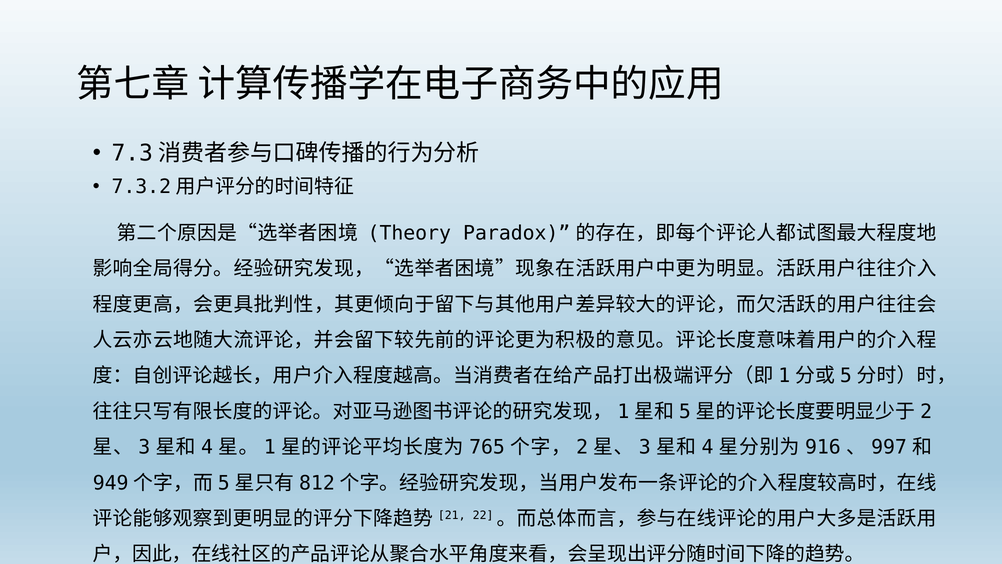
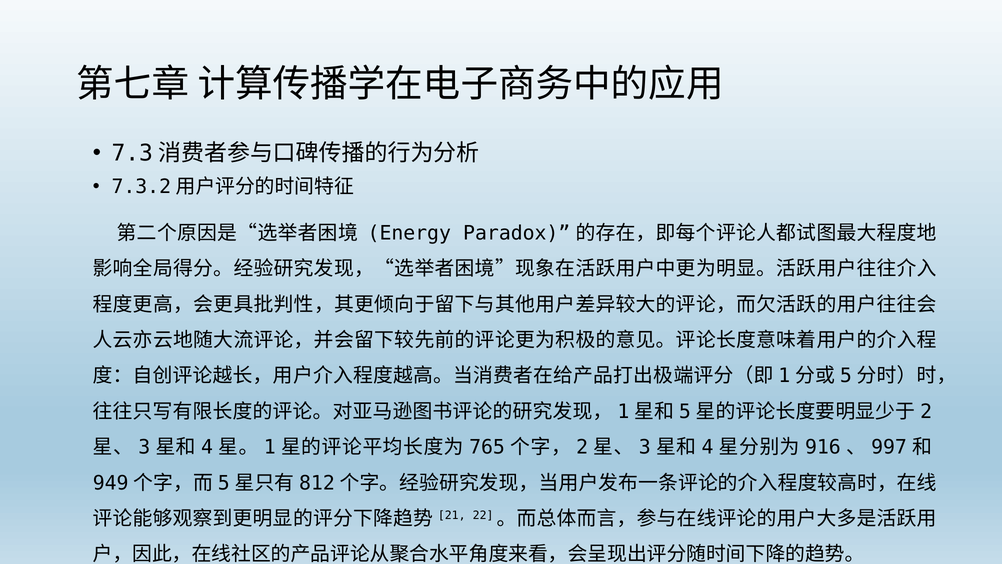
Theory: Theory -> Energy (409, 233)
